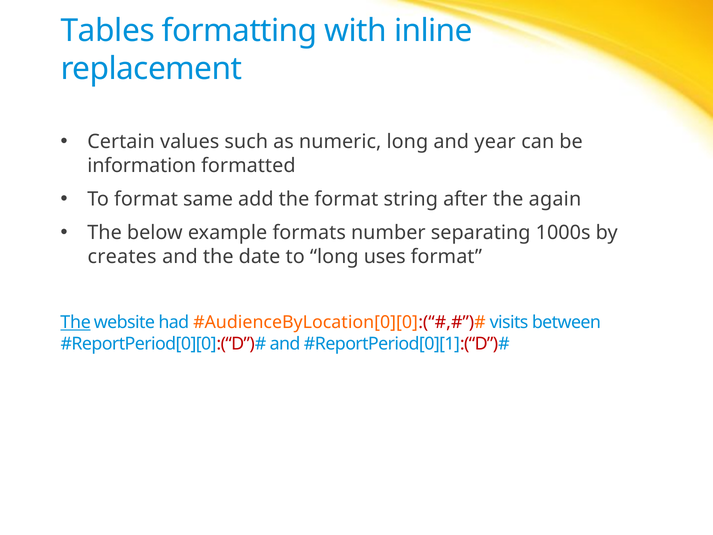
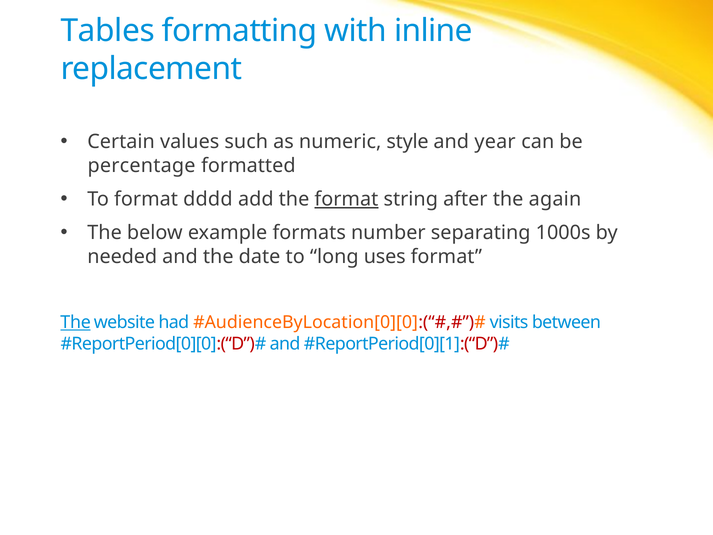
numeric long: long -> style (408, 142)
information: information -> percentage (142, 165)
same: same -> dddd (208, 199)
format underline: none -> present (346, 199)
creates: creates -> needed (122, 257)
